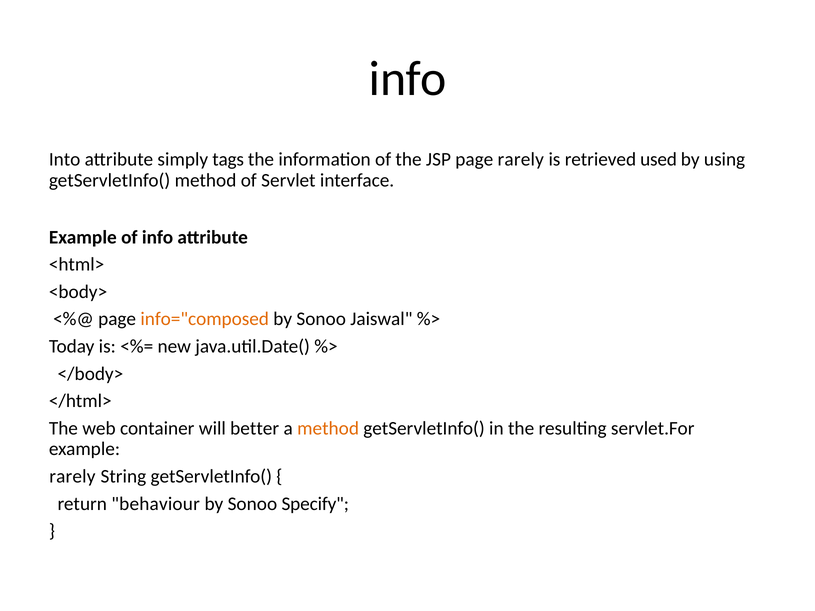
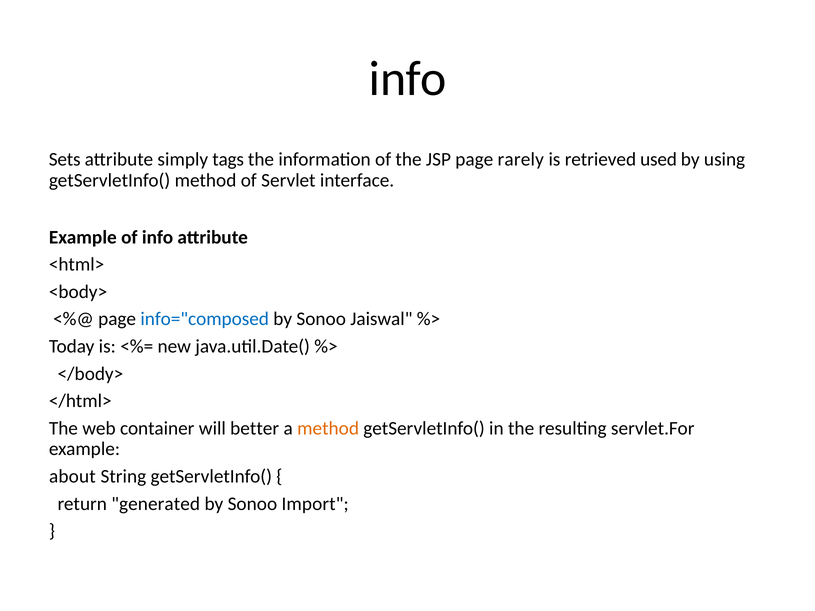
Into: Into -> Sets (65, 160)
info="composed colour: orange -> blue (205, 319)
rarely: rarely -> about (72, 477)
behaviour: behaviour -> generated (156, 504)
Specify: Specify -> Import (315, 504)
